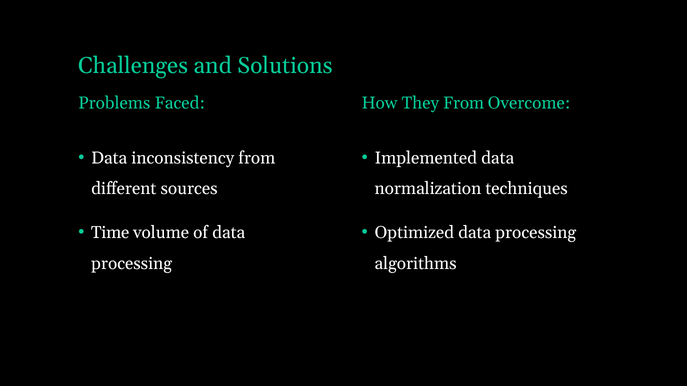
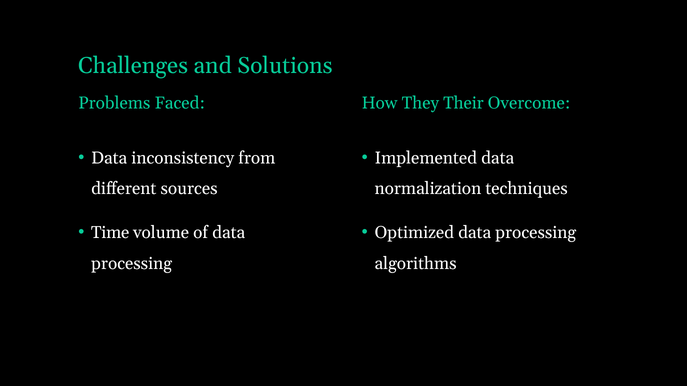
They From: From -> Their (463, 103)
